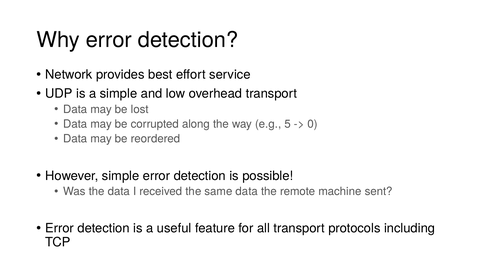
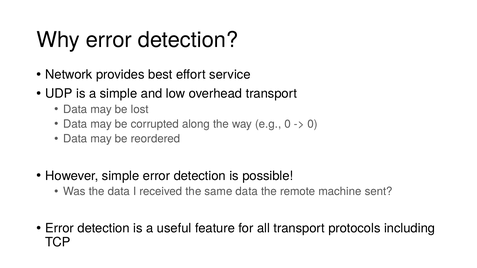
e.g 5: 5 -> 0 (288, 124)
